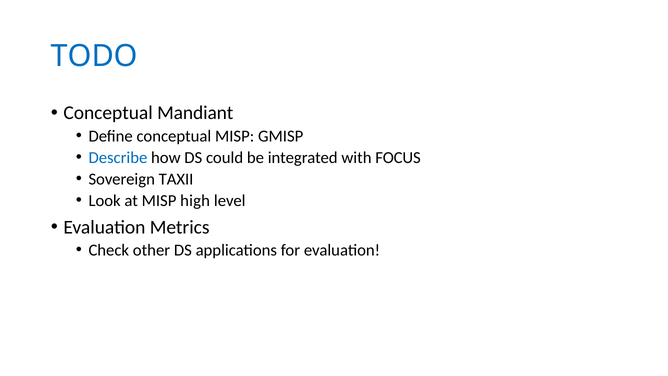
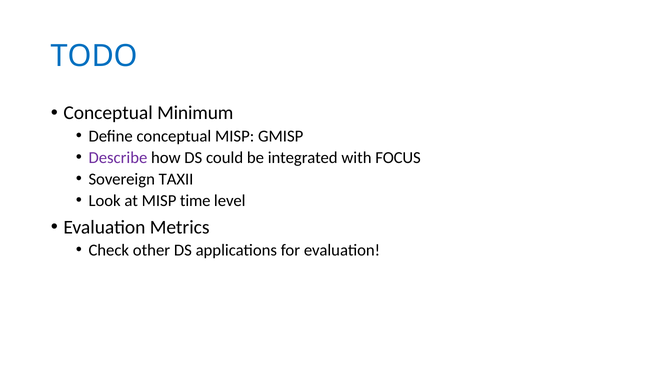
Mandiant: Mandiant -> Minimum (195, 113)
Describe colour: blue -> purple (118, 157)
high: high -> time (195, 200)
